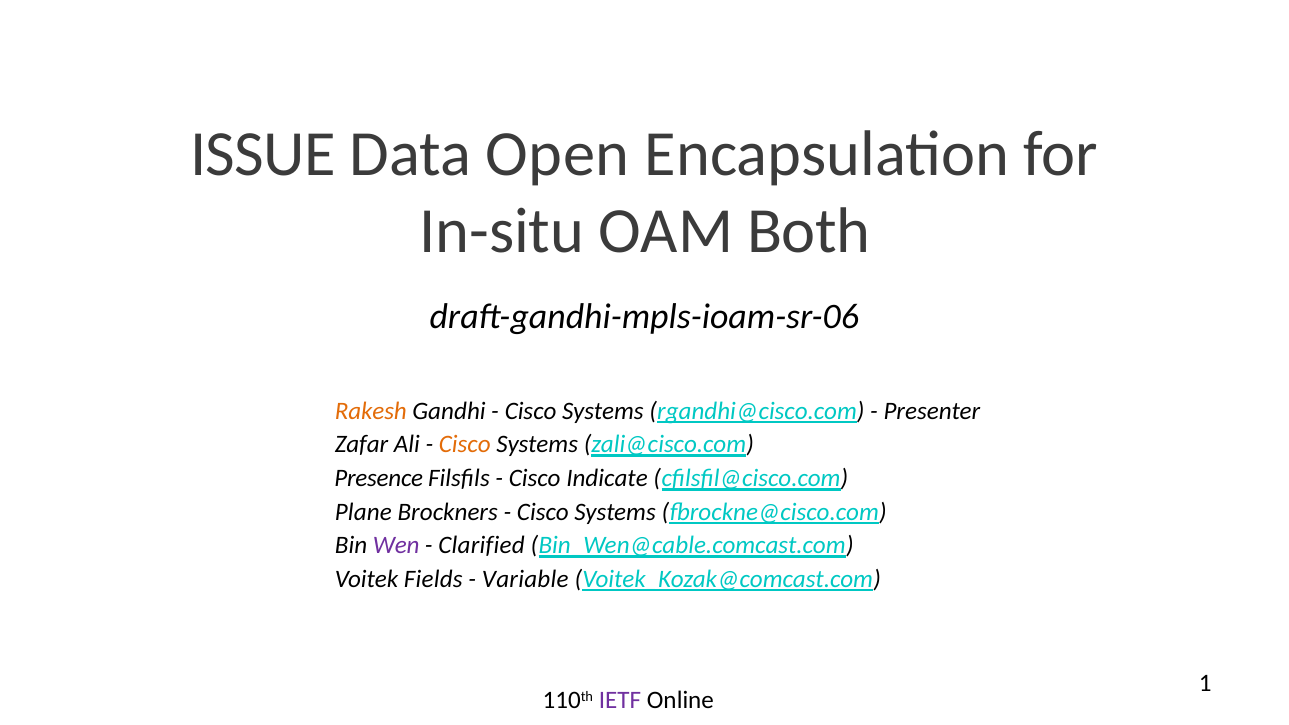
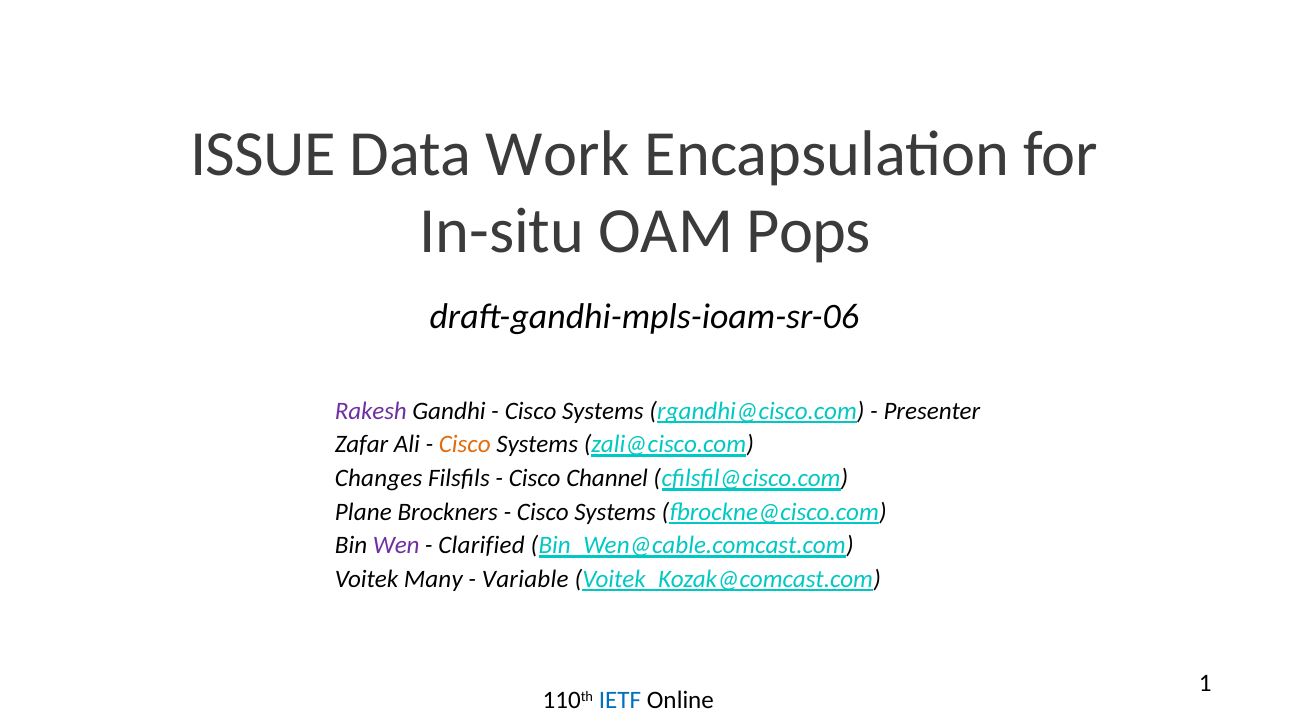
Open: Open -> Work (558, 154)
Both: Both -> Pops (809, 232)
Rakesh colour: orange -> purple (371, 411)
Presence: Presence -> Changes (379, 478)
Indicate: Indicate -> Channel (607, 478)
Fields: Fields -> Many (433, 579)
IETF colour: purple -> blue (620, 700)
